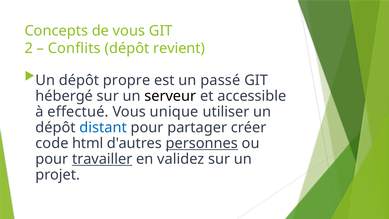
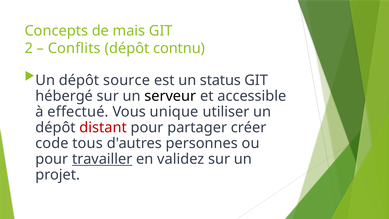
de vous: vous -> mais (129, 31)
revient: revient -> contnu (179, 48)
propre: propre -> source (127, 80)
passé: passé -> status (220, 80)
distant colour: blue -> red (103, 127)
html: html -> tous (88, 143)
personnes underline: present -> none (202, 143)
